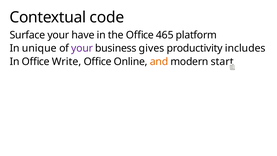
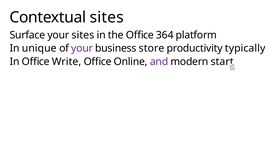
Contextual code: code -> sites (107, 17)
your have: have -> sites (83, 35)
465: 465 -> 364 (165, 35)
gives: gives -> store (152, 48)
includes: includes -> typically (245, 48)
and colour: orange -> purple (159, 62)
